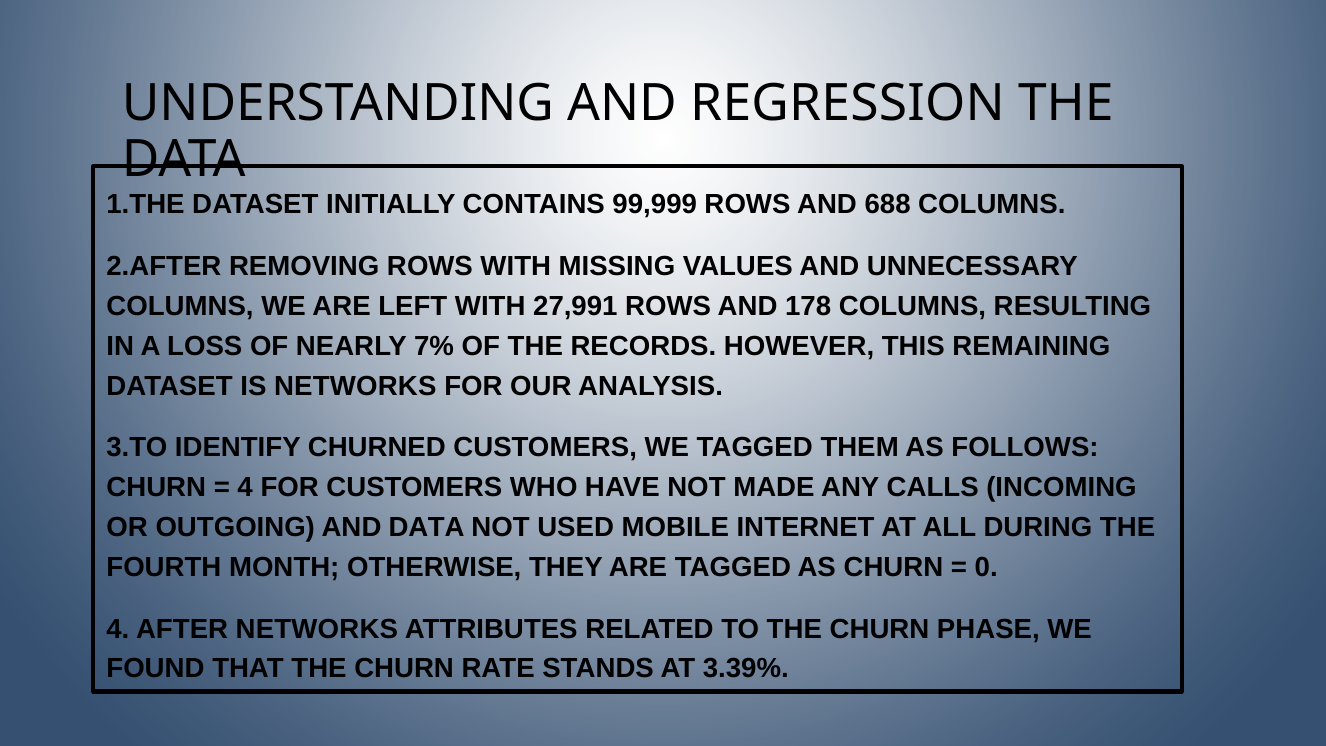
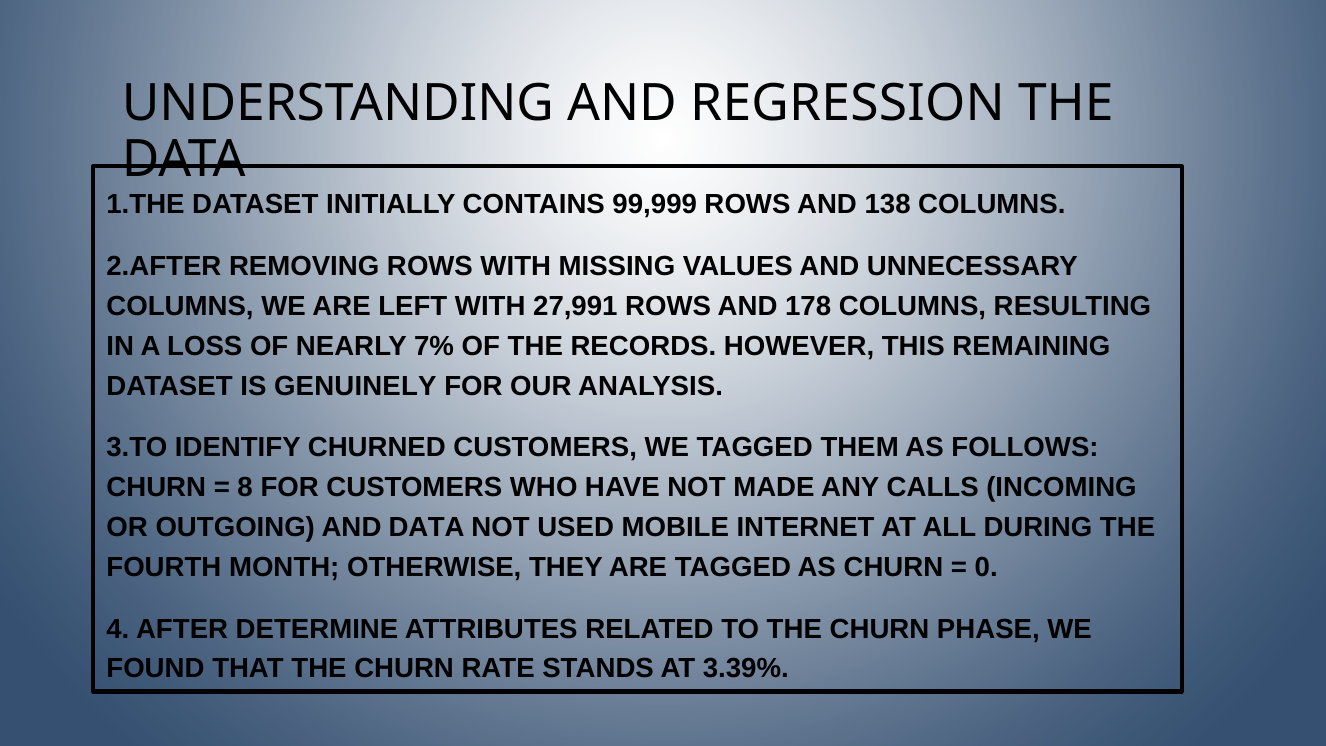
688: 688 -> 138 (888, 205)
IS NETWORKS: NETWORKS -> GENUINELY (355, 386)
4: 4 -> 8 (245, 488)
AFTER NETWORKS: NETWORKS -> DETERMINE (317, 629)
